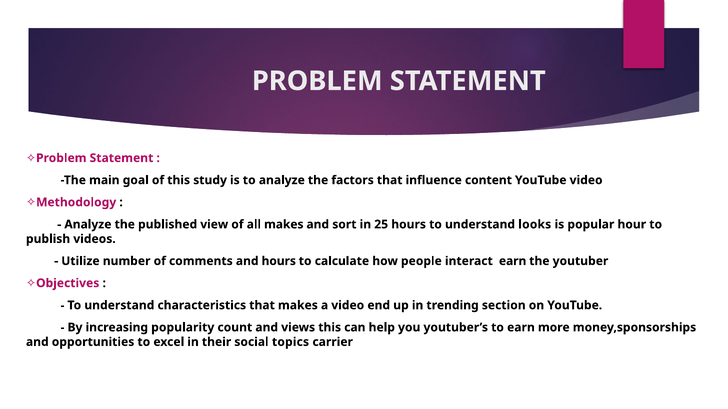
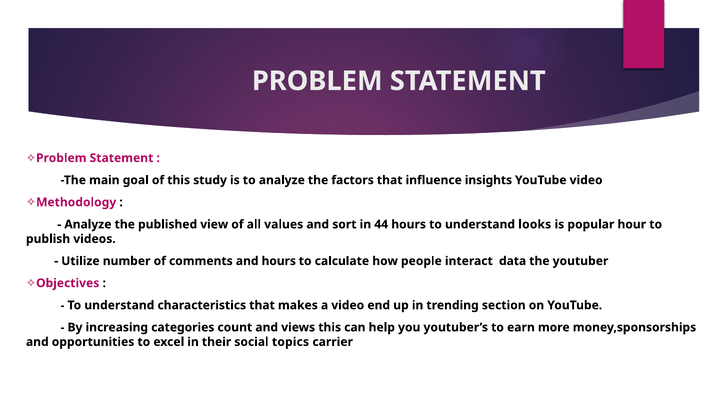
content: content -> insights (488, 180)
all makes: makes -> values (284, 225)
25: 25 -> 44 (381, 225)
interact earn: earn -> data (513, 261)
popularity: popularity -> categories (183, 328)
